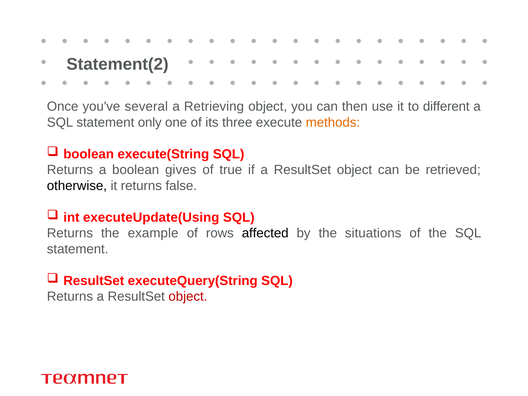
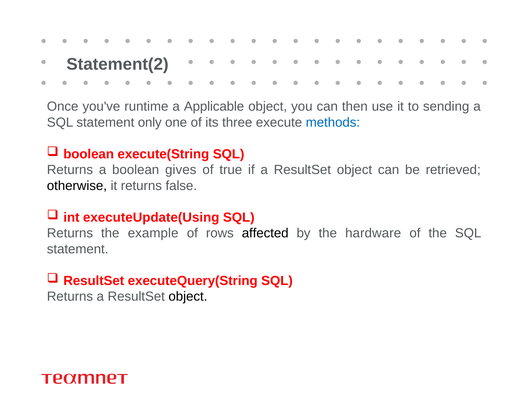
several: several -> runtime (146, 107)
Retrieving: Retrieving -> Applicable (214, 107)
different: different -> sending (446, 107)
methods colour: orange -> blue (333, 122)
situations: situations -> hardware (373, 233)
object colour: red -> black (188, 297)
